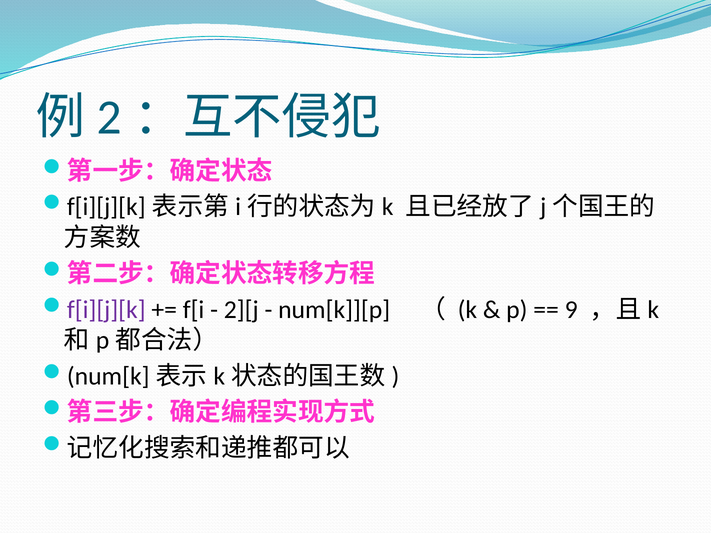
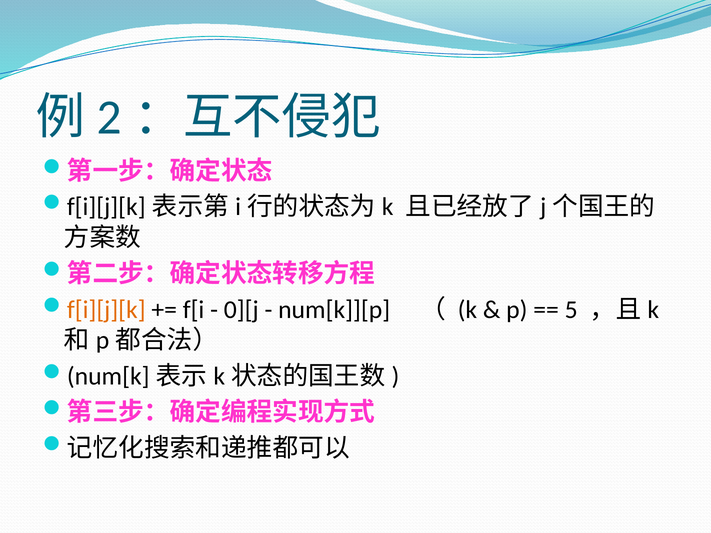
f[i][j][k colour: purple -> orange (106, 310)
2][j: 2][j -> 0][j (241, 310)
9: 9 -> 5 (571, 310)
